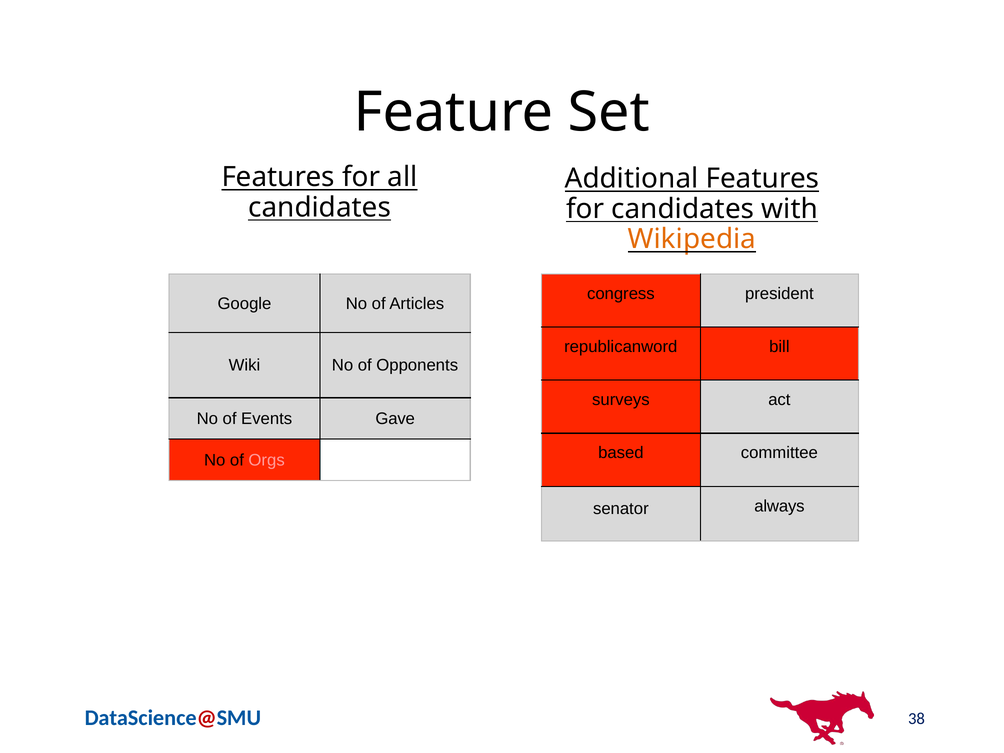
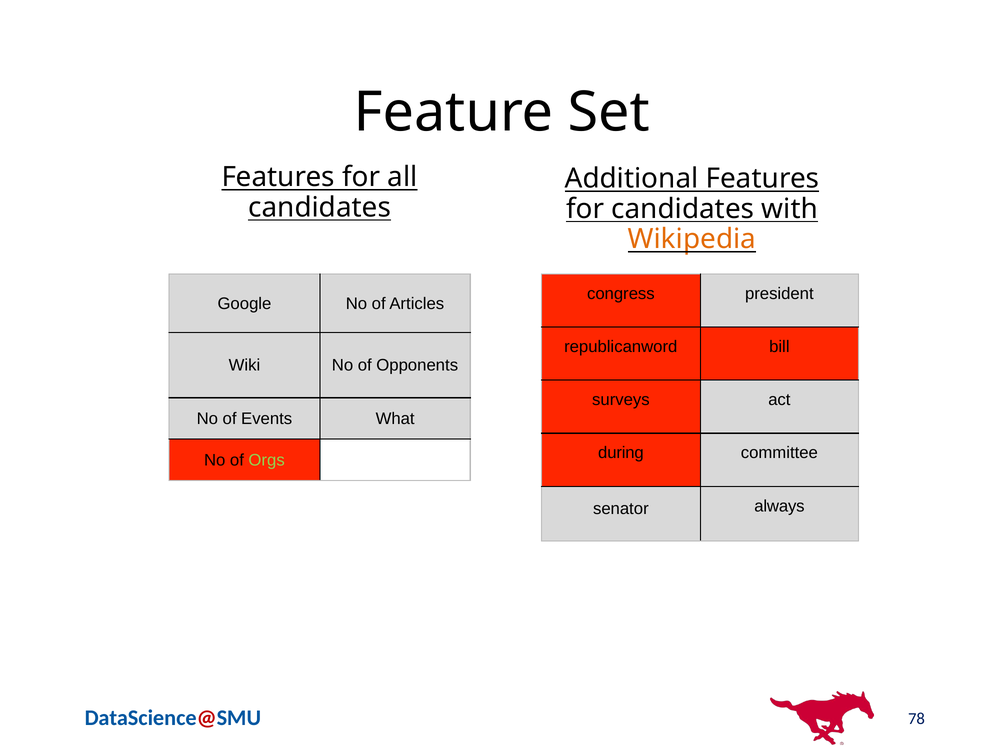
Gave: Gave -> What (395, 419)
based: based -> during (621, 453)
Orgs colour: pink -> light green (267, 460)
38: 38 -> 78 (916, 719)
